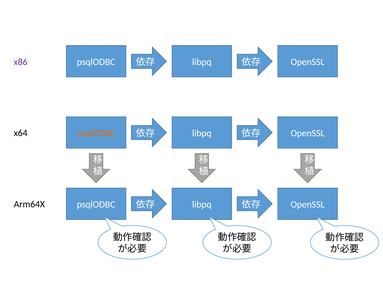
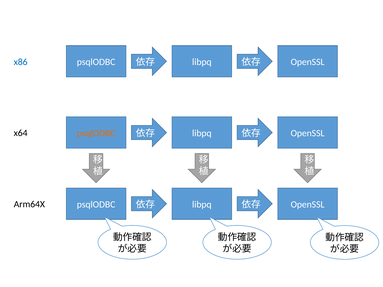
x86 colour: purple -> blue (21, 62)
